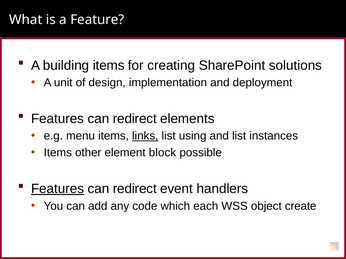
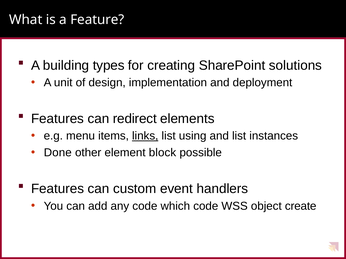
building items: items -> types (109, 66)
Items: Items -> Done (58, 153)
Features underline: present -> none (58, 189)
redirect: redirect -> custom (135, 189)
which each: each -> code (206, 206)
